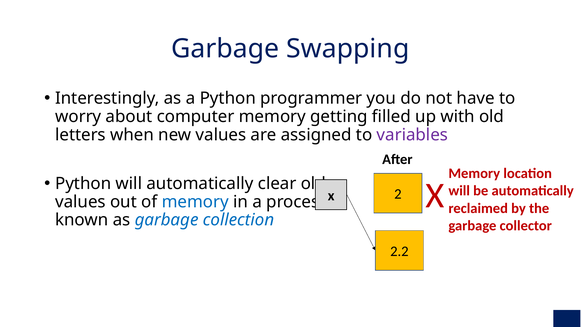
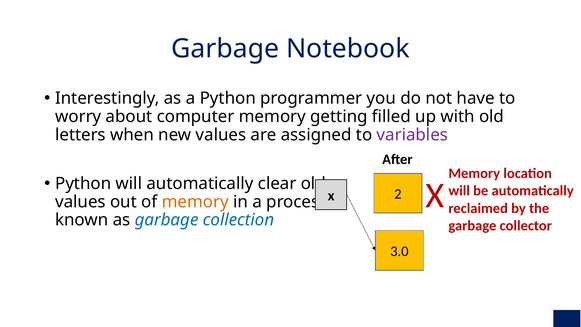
Swapping: Swapping -> Notebook (348, 49)
memory colour: blue -> orange (195, 202)
2.2: 2.2 -> 3.0 (399, 251)
